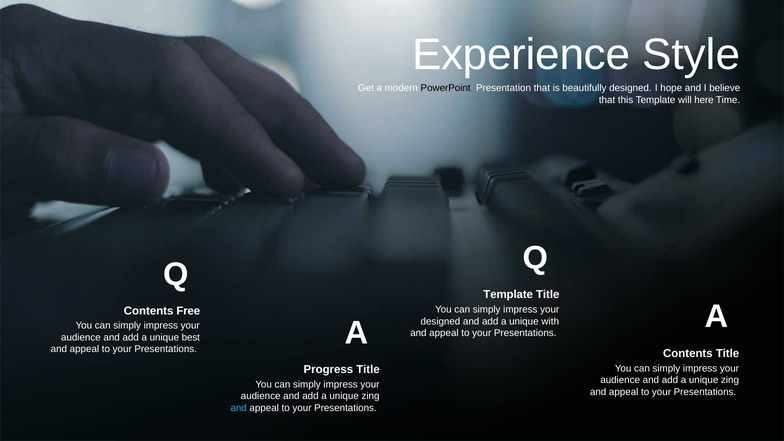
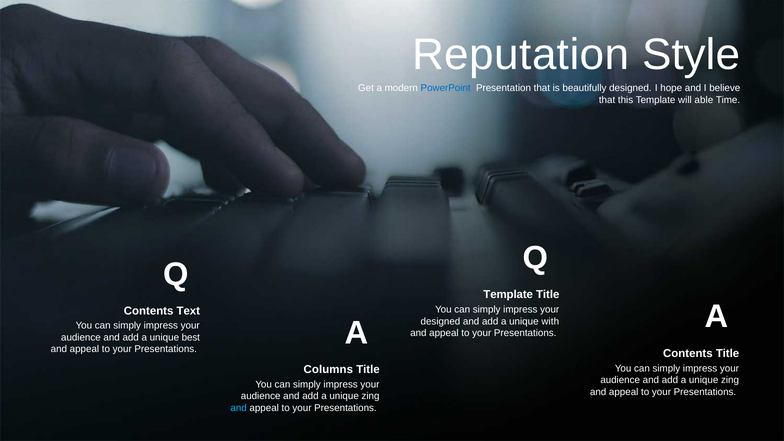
Experience: Experience -> Reputation (521, 55)
PowerPoint colour: black -> blue (446, 88)
here: here -> able (704, 100)
Free: Free -> Text (188, 311)
Progress: Progress -> Columns (328, 369)
